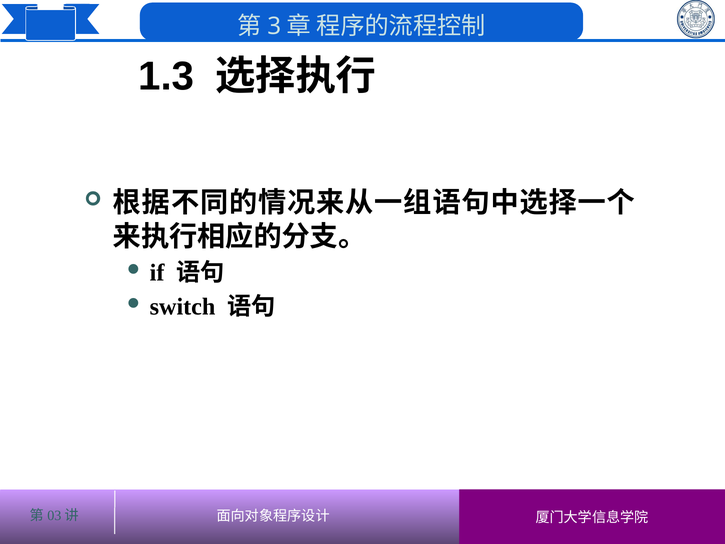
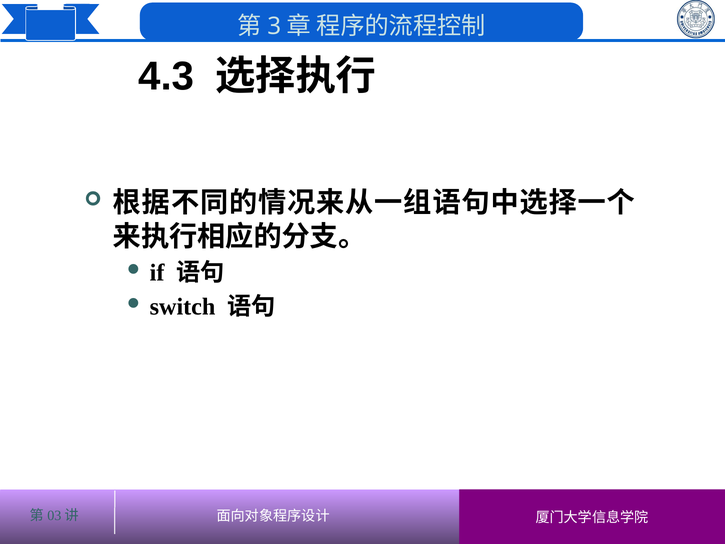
1.3: 1.3 -> 4.3 (166, 77)
